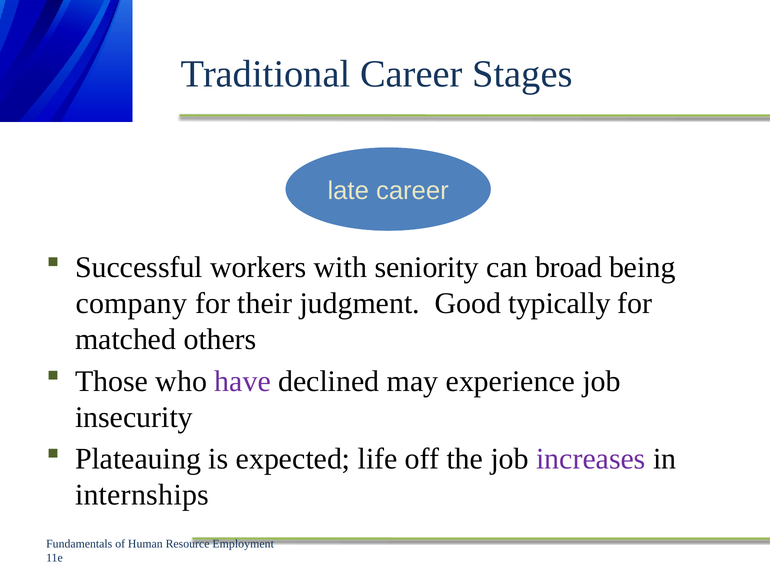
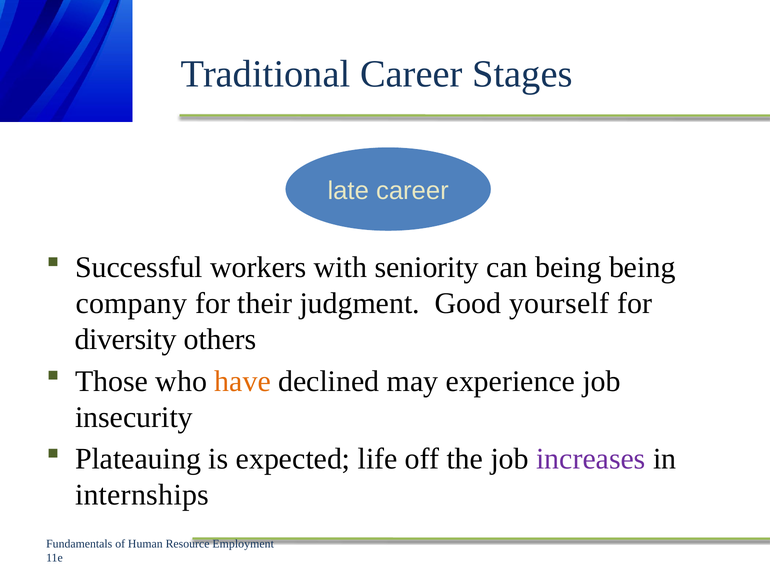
can broad: broad -> being (569, 268)
typically: typically -> yourself (559, 304)
matched: matched -> diversity (126, 340)
have colour: purple -> orange (243, 382)
